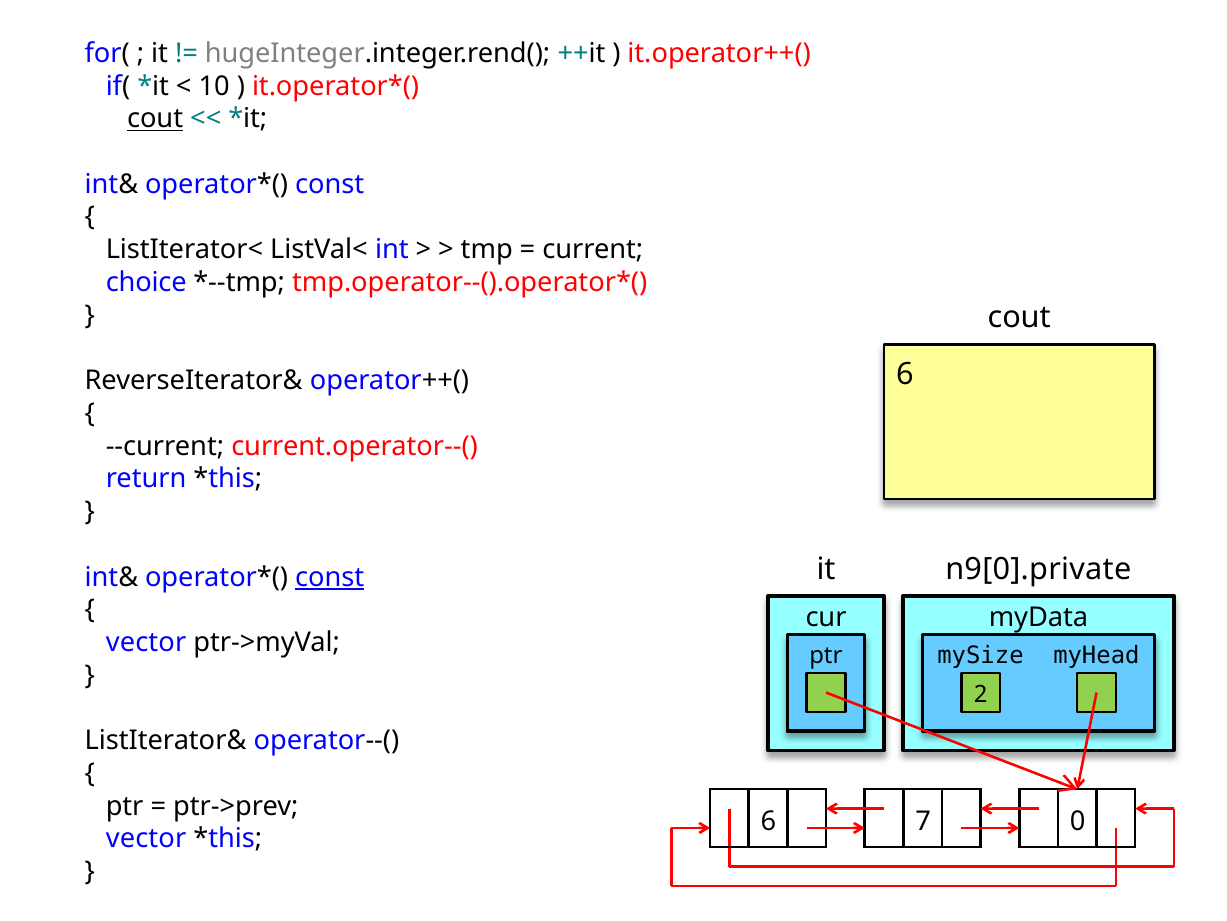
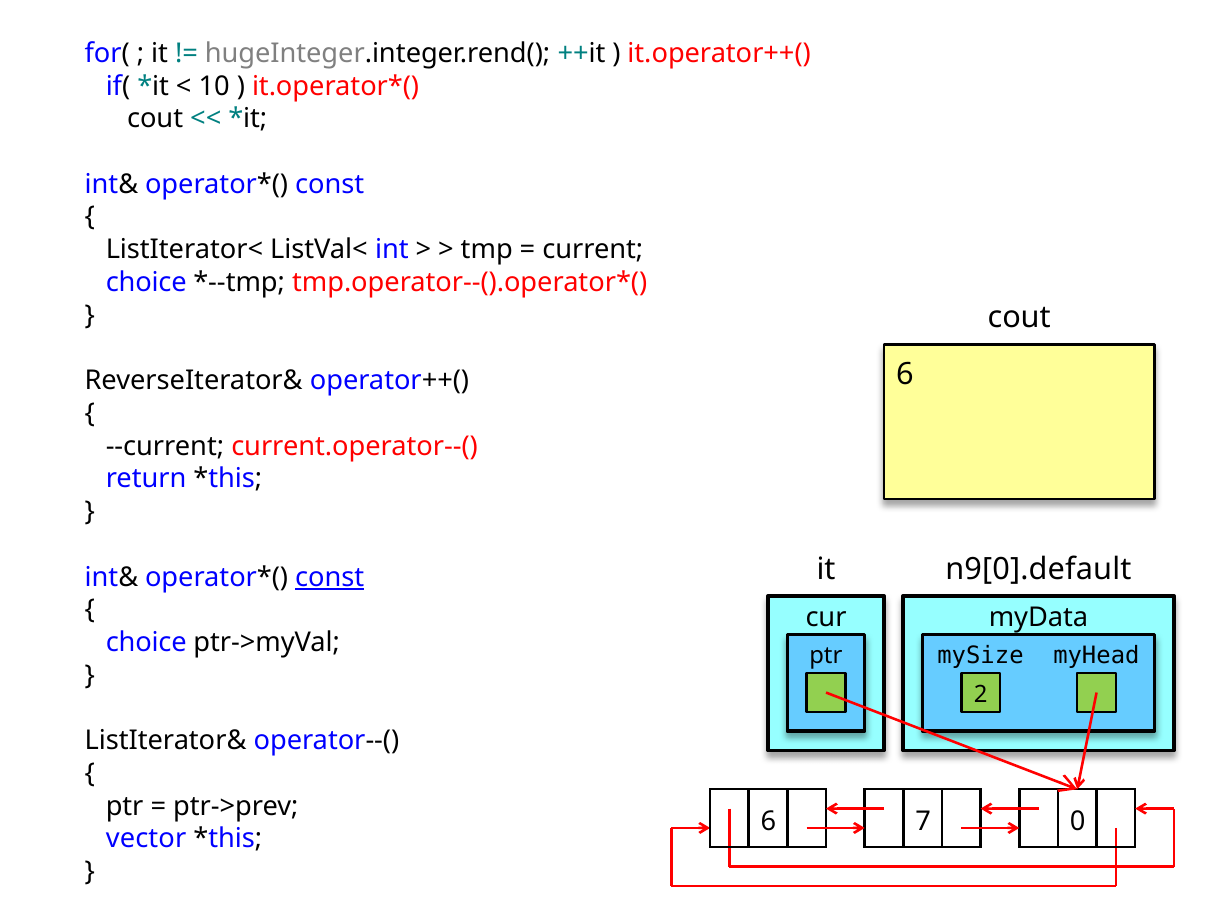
cout underline: present -> none (155, 119)
n9[0].private: n9[0].private -> n9[0].default (1038, 568)
vector: vector -> choice (146, 642)
